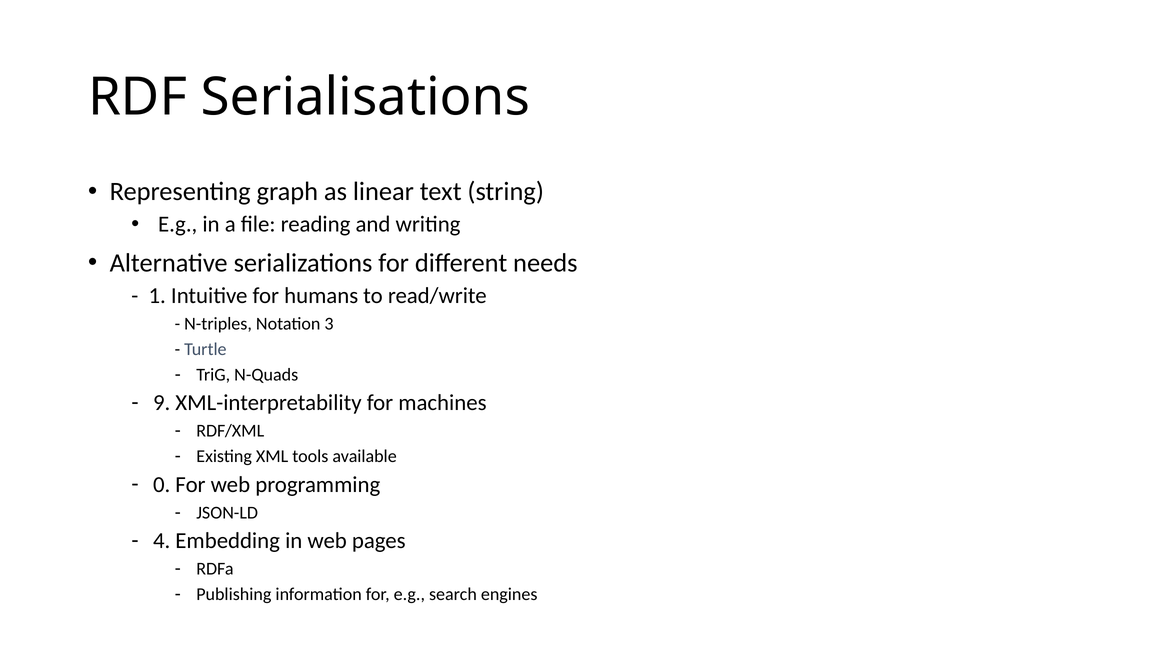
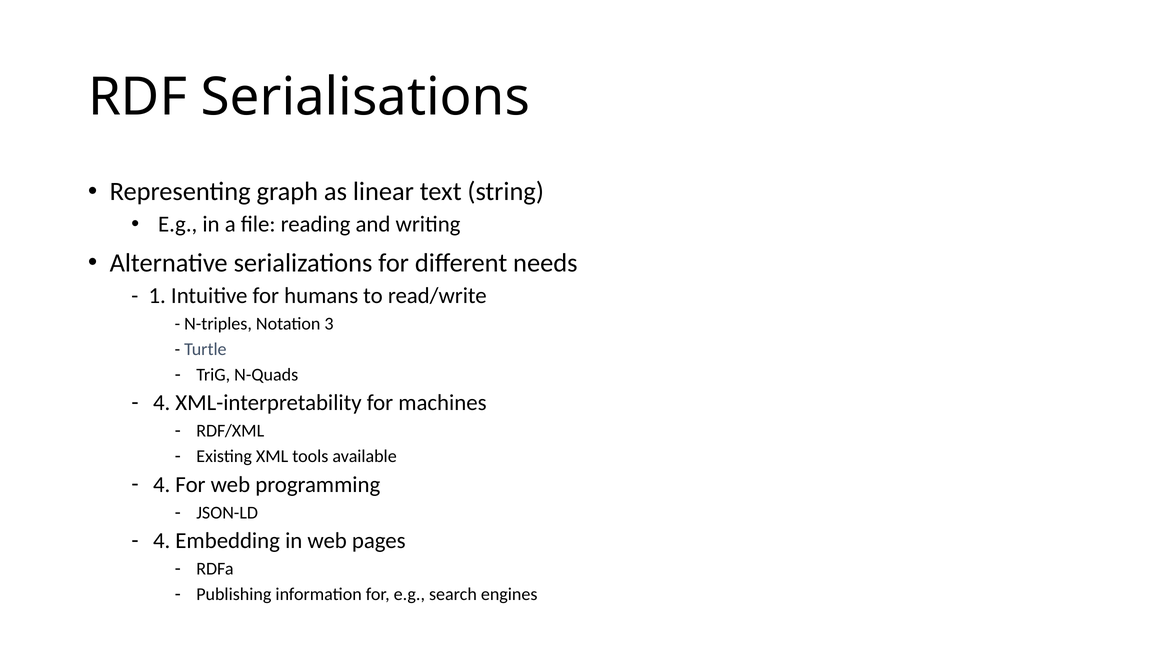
9: 9 -> 4 (162, 403)
0: 0 -> 4 (162, 484)
